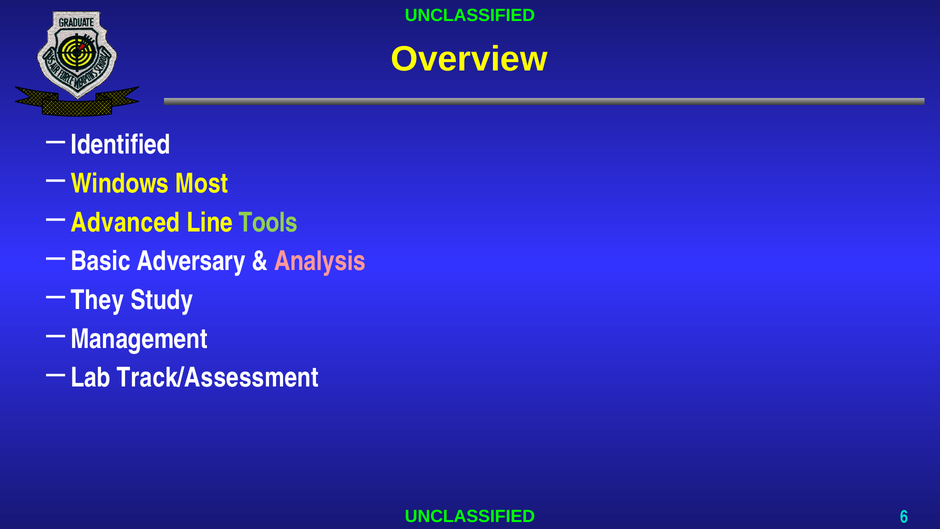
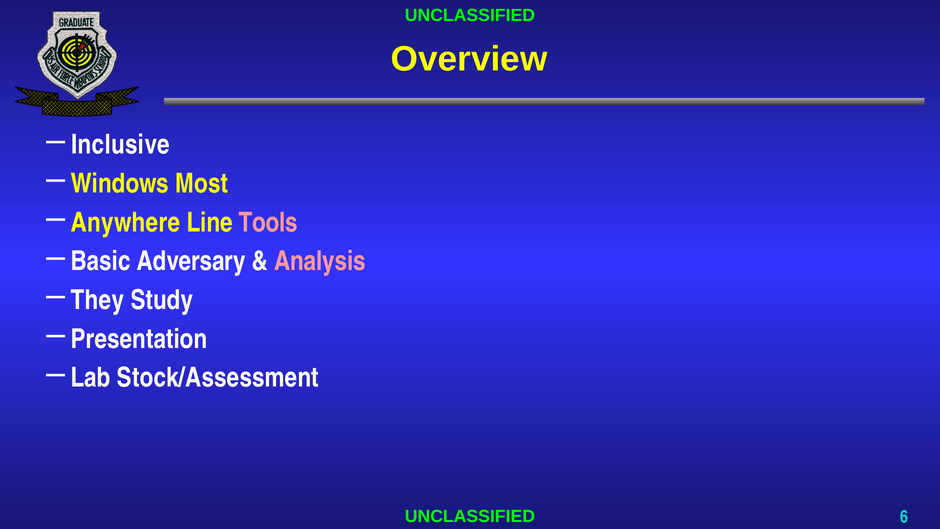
Identified: Identified -> Inclusive (121, 145)
Advanced: Advanced -> Anywhere (126, 222)
Tools colour: light green -> pink (268, 222)
Management: Management -> Presentation (139, 339)
Track/Assessment: Track/Assessment -> Stock/Assessment (218, 378)
